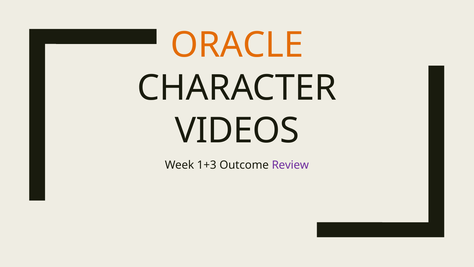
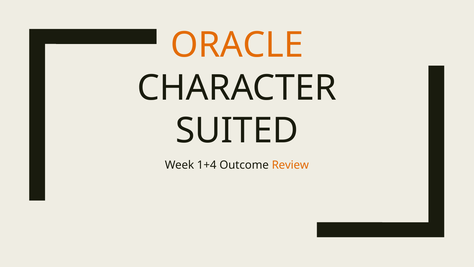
VIDEOS: VIDEOS -> SUITED (237, 130)
1+3: 1+3 -> 1+4 (207, 165)
Review colour: purple -> orange (290, 165)
